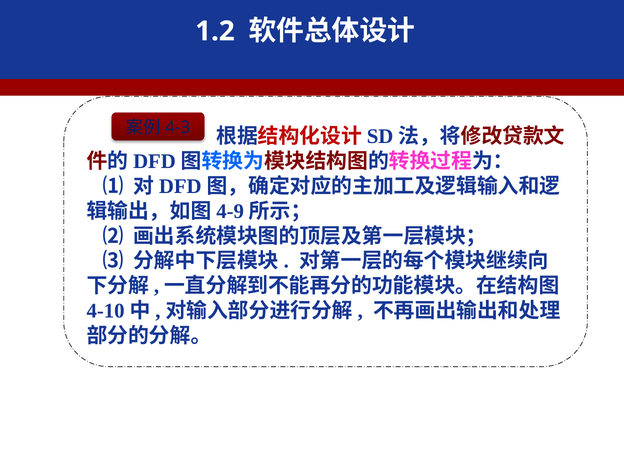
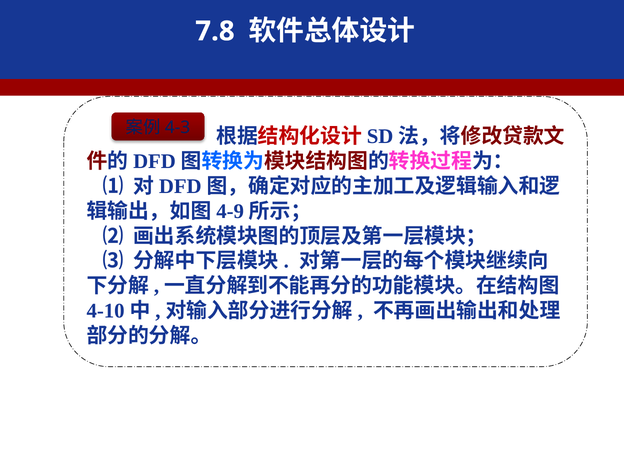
1.2: 1.2 -> 7.8 (215, 31)
